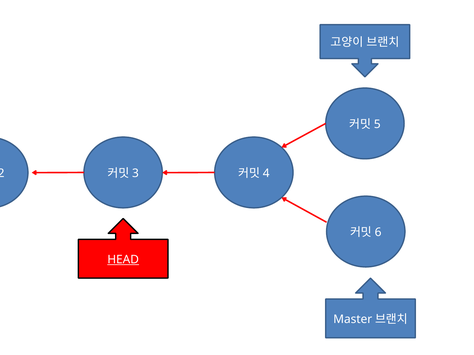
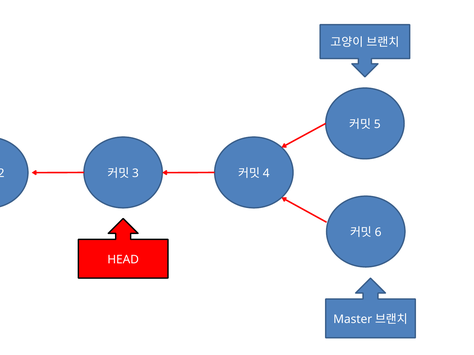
HEAD underline: present -> none (123, 260)
